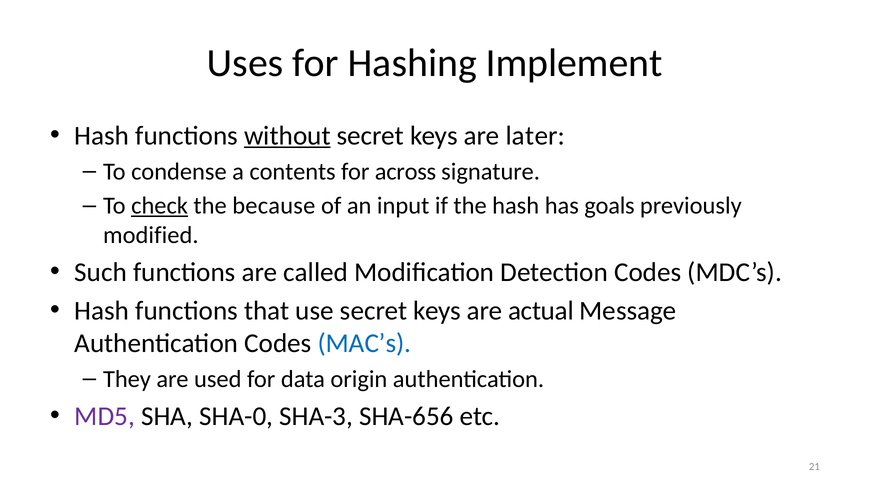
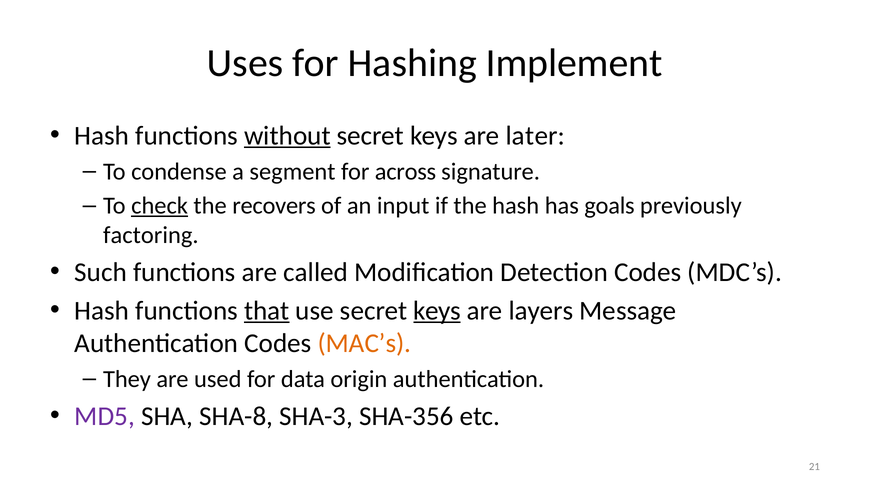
contents: contents -> segment (292, 172)
because: because -> recovers (274, 206)
modified: modified -> factoring (151, 235)
that underline: none -> present (267, 311)
keys underline: none -> present (437, 311)
actual: actual -> layers (541, 311)
MAC’s colour: blue -> orange (364, 343)
SHA-0: SHA-0 -> SHA-8 (236, 416)
SHA-656: SHA-656 -> SHA-356 (406, 416)
